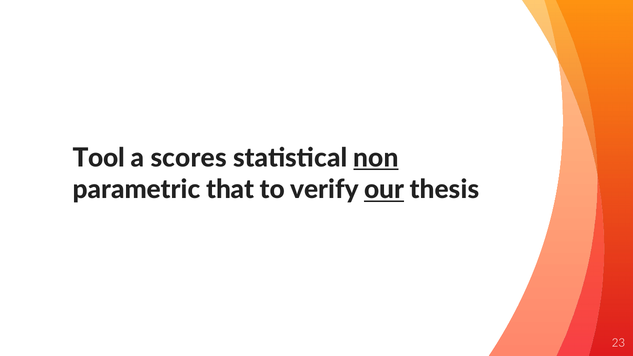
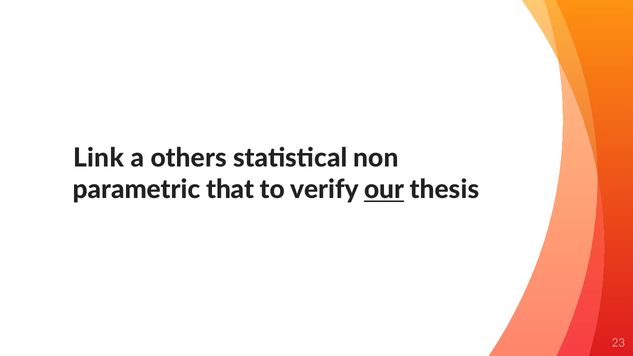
Tool: Tool -> Link (99, 158)
scores: scores -> others (189, 158)
non underline: present -> none (376, 158)
